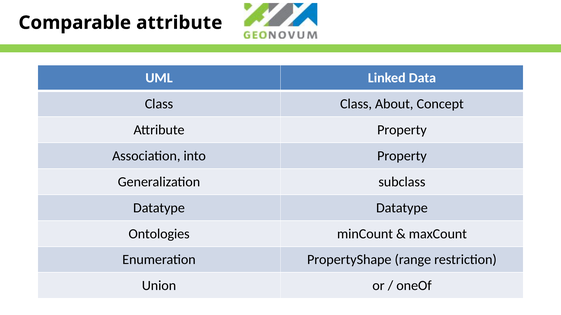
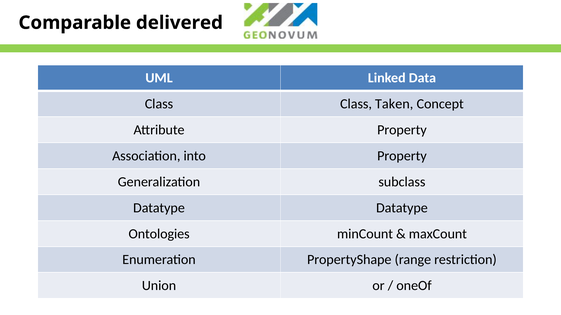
Comparable attribute: attribute -> delivered (179, 23)
About: About -> Taken (394, 104)
